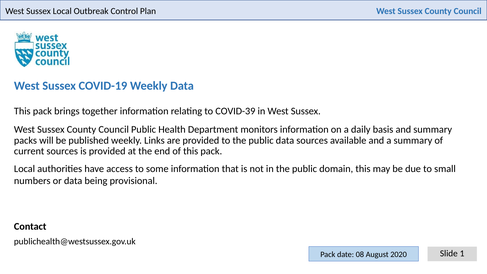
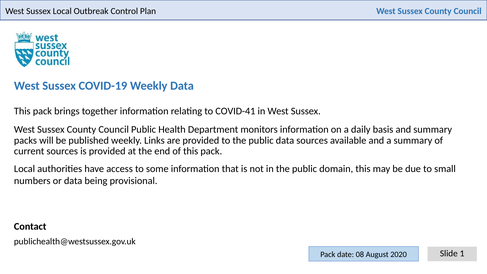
COVID-39: COVID-39 -> COVID-41 (235, 111)
